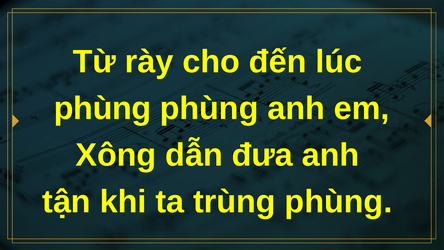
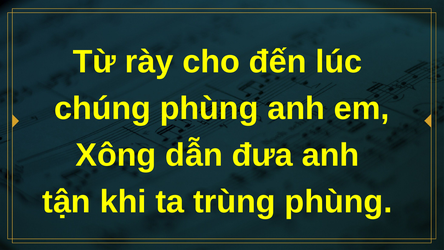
phùng: phùng -> chúng (102, 108)
